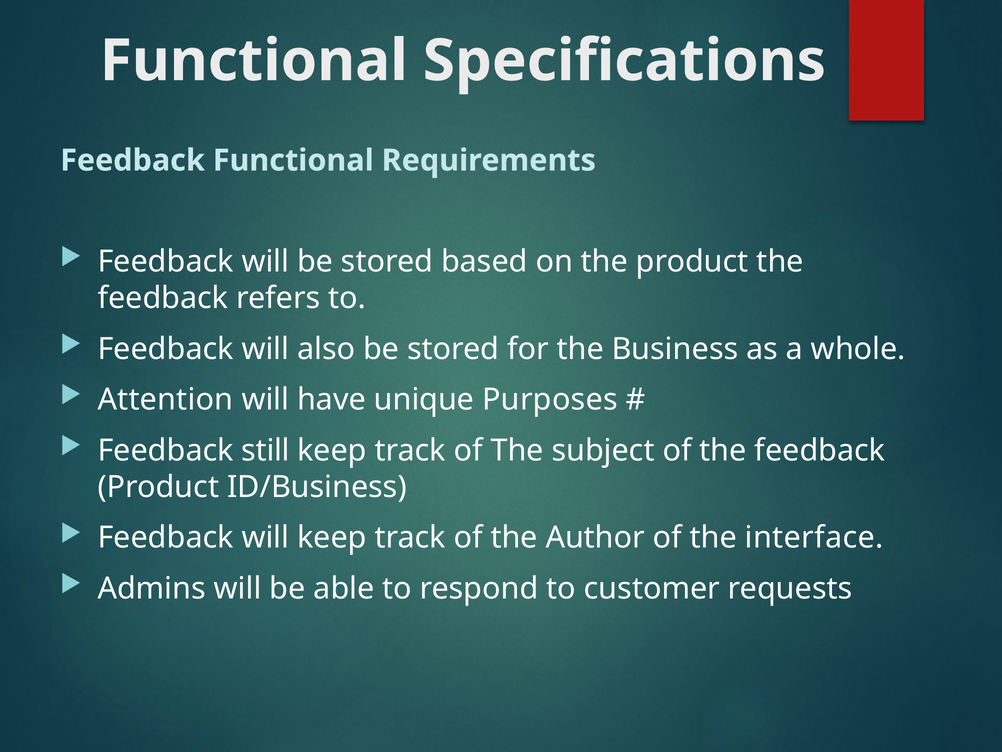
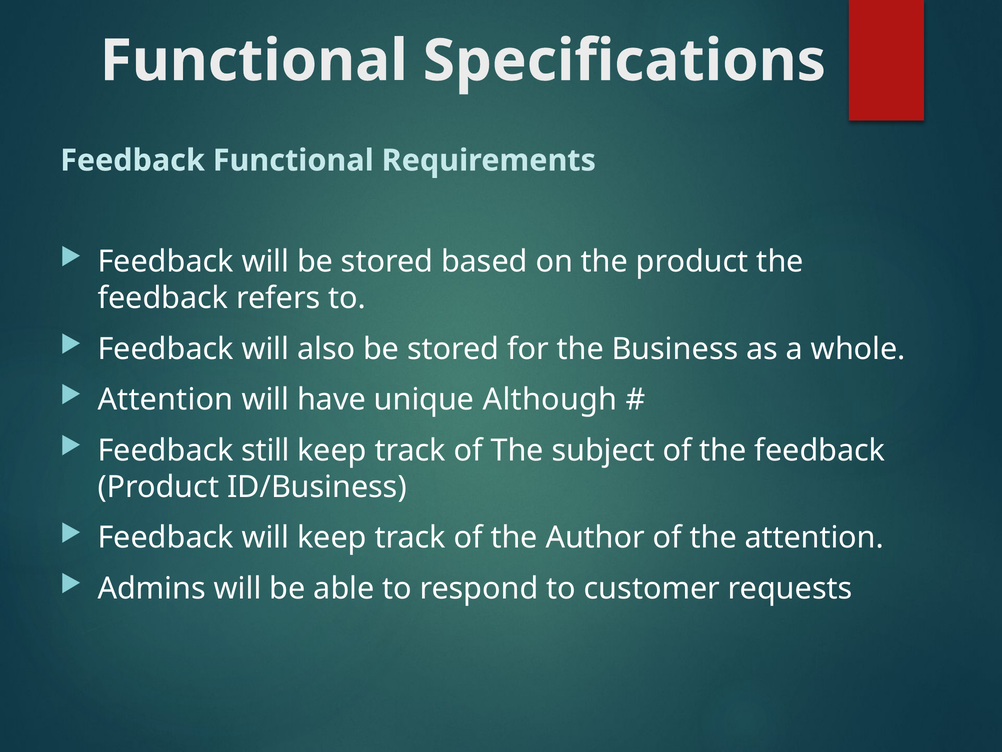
Purposes: Purposes -> Although (550, 399)
the interface: interface -> attention (814, 537)
